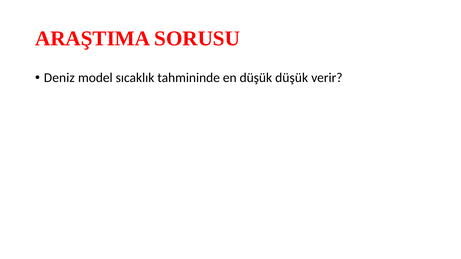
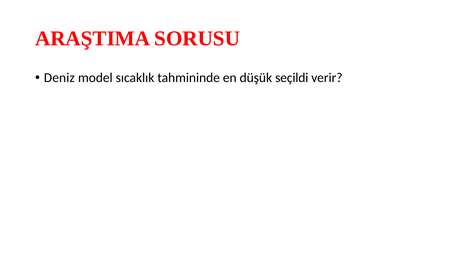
düşük düşük: düşük -> seçildi (292, 78)
